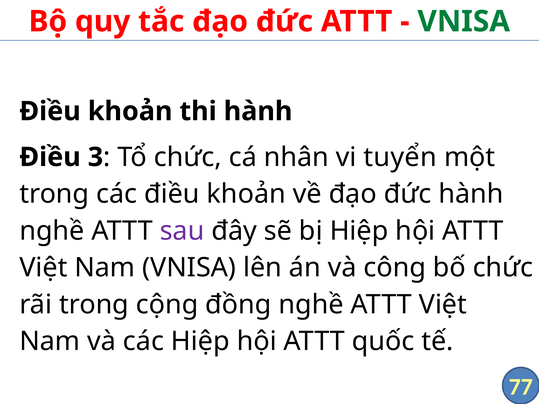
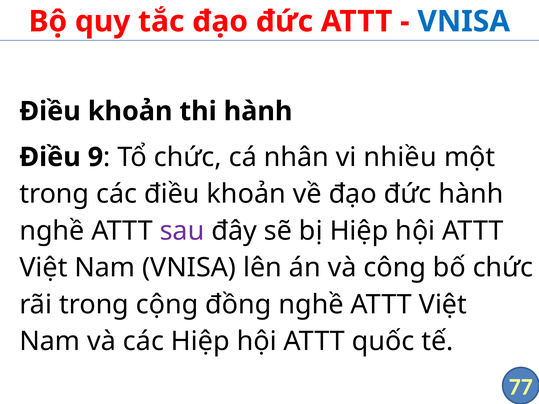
VNISA colour: green -> blue (464, 21)
3: 3 -> 9 (95, 157)
tuyển: tuyển -> nhiều (400, 157)
